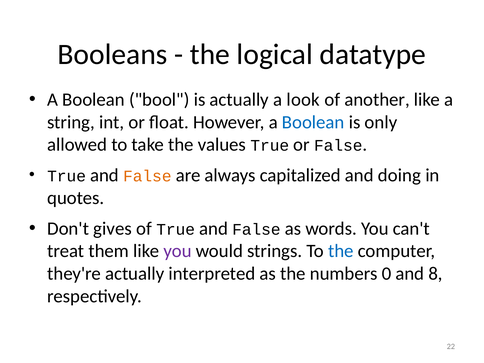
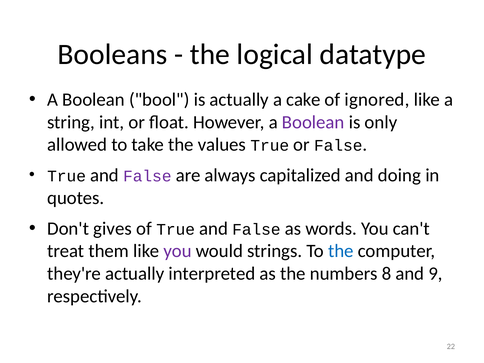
look: look -> cake (303, 100)
another: another -> ignored (377, 100)
Boolean colour: blue -> purple (313, 122)
False colour: orange -> purple (147, 176)
0: 0 -> 8 (386, 274)
8: 8 -> 9 (436, 274)
